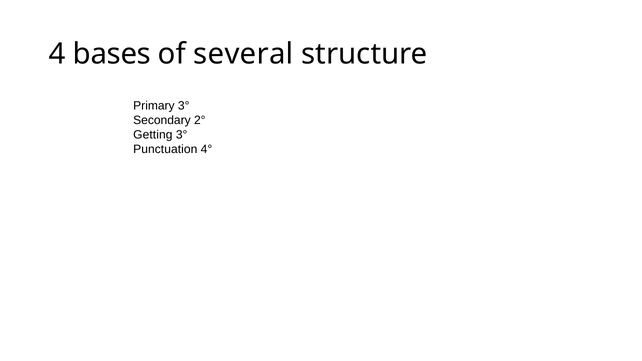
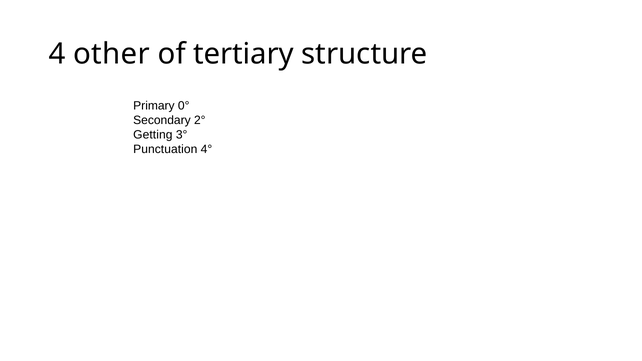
bases: bases -> other (112, 54)
several: several -> tertiary (244, 54)
Primary 3°: 3° -> 0° (184, 106)
